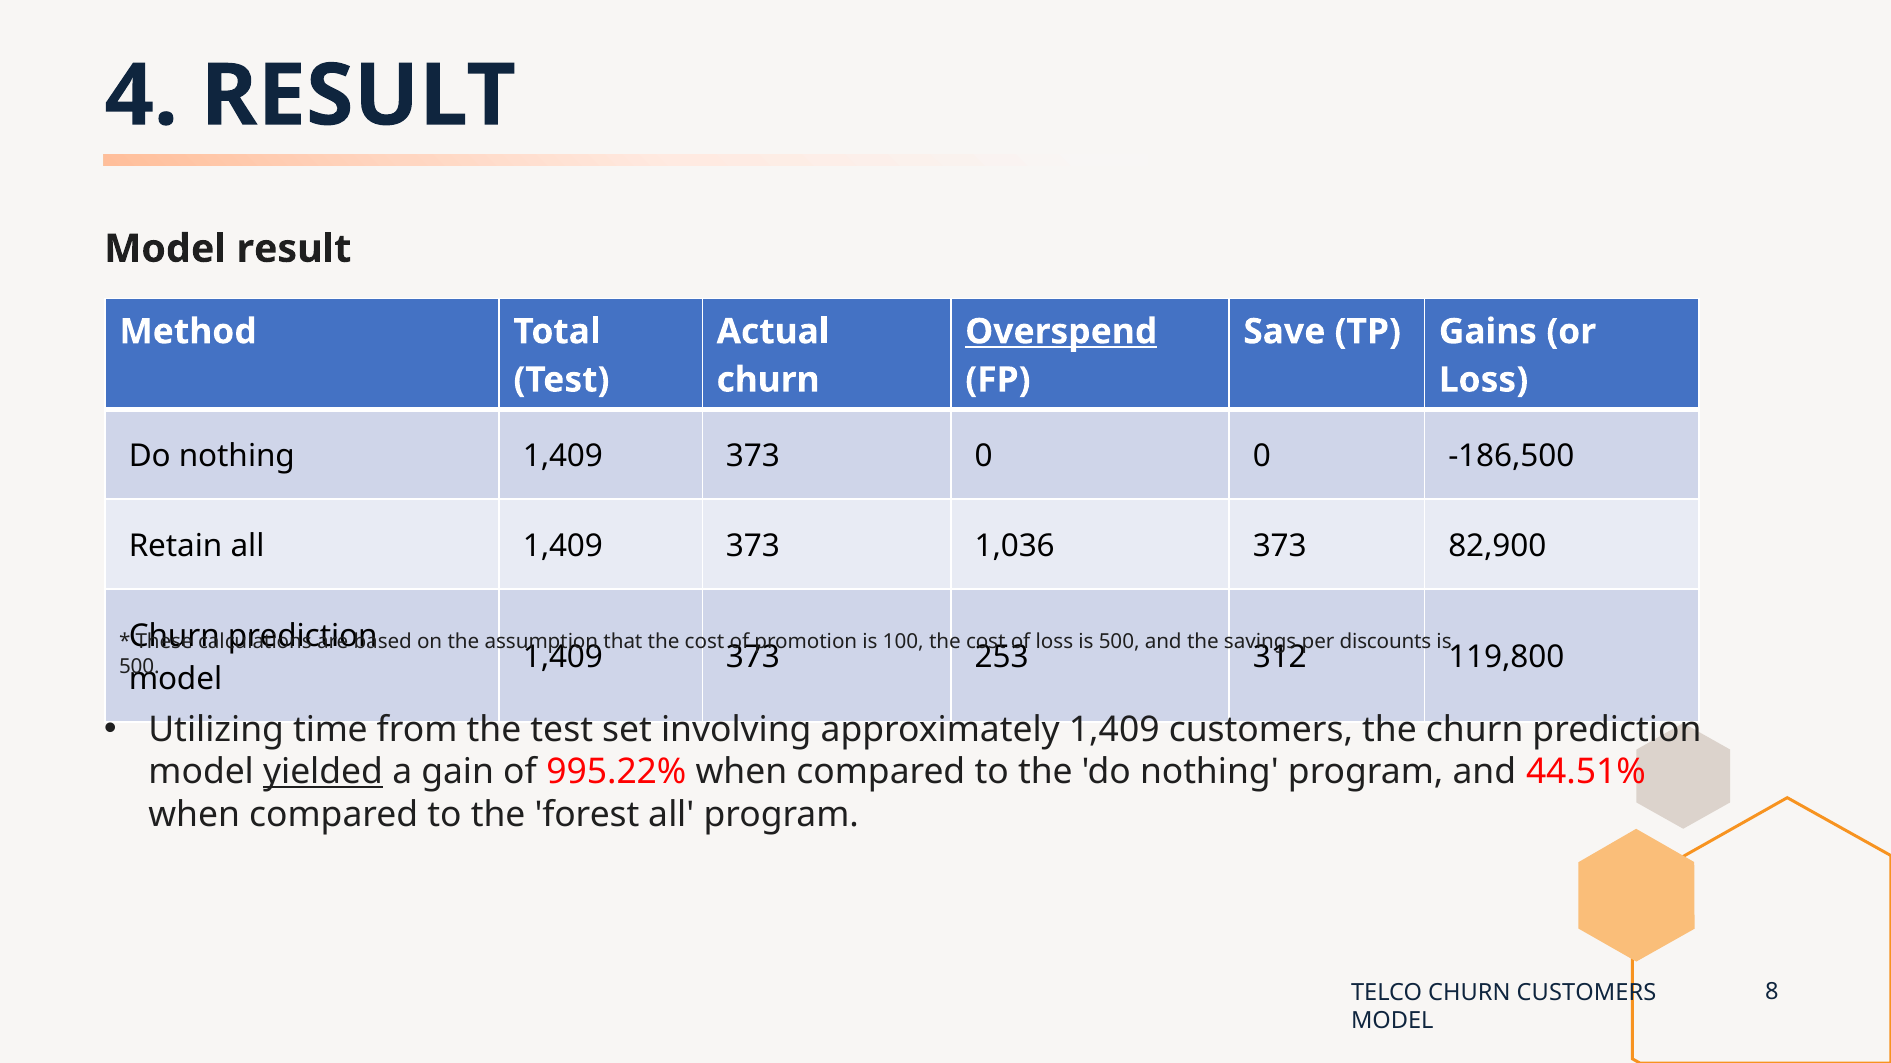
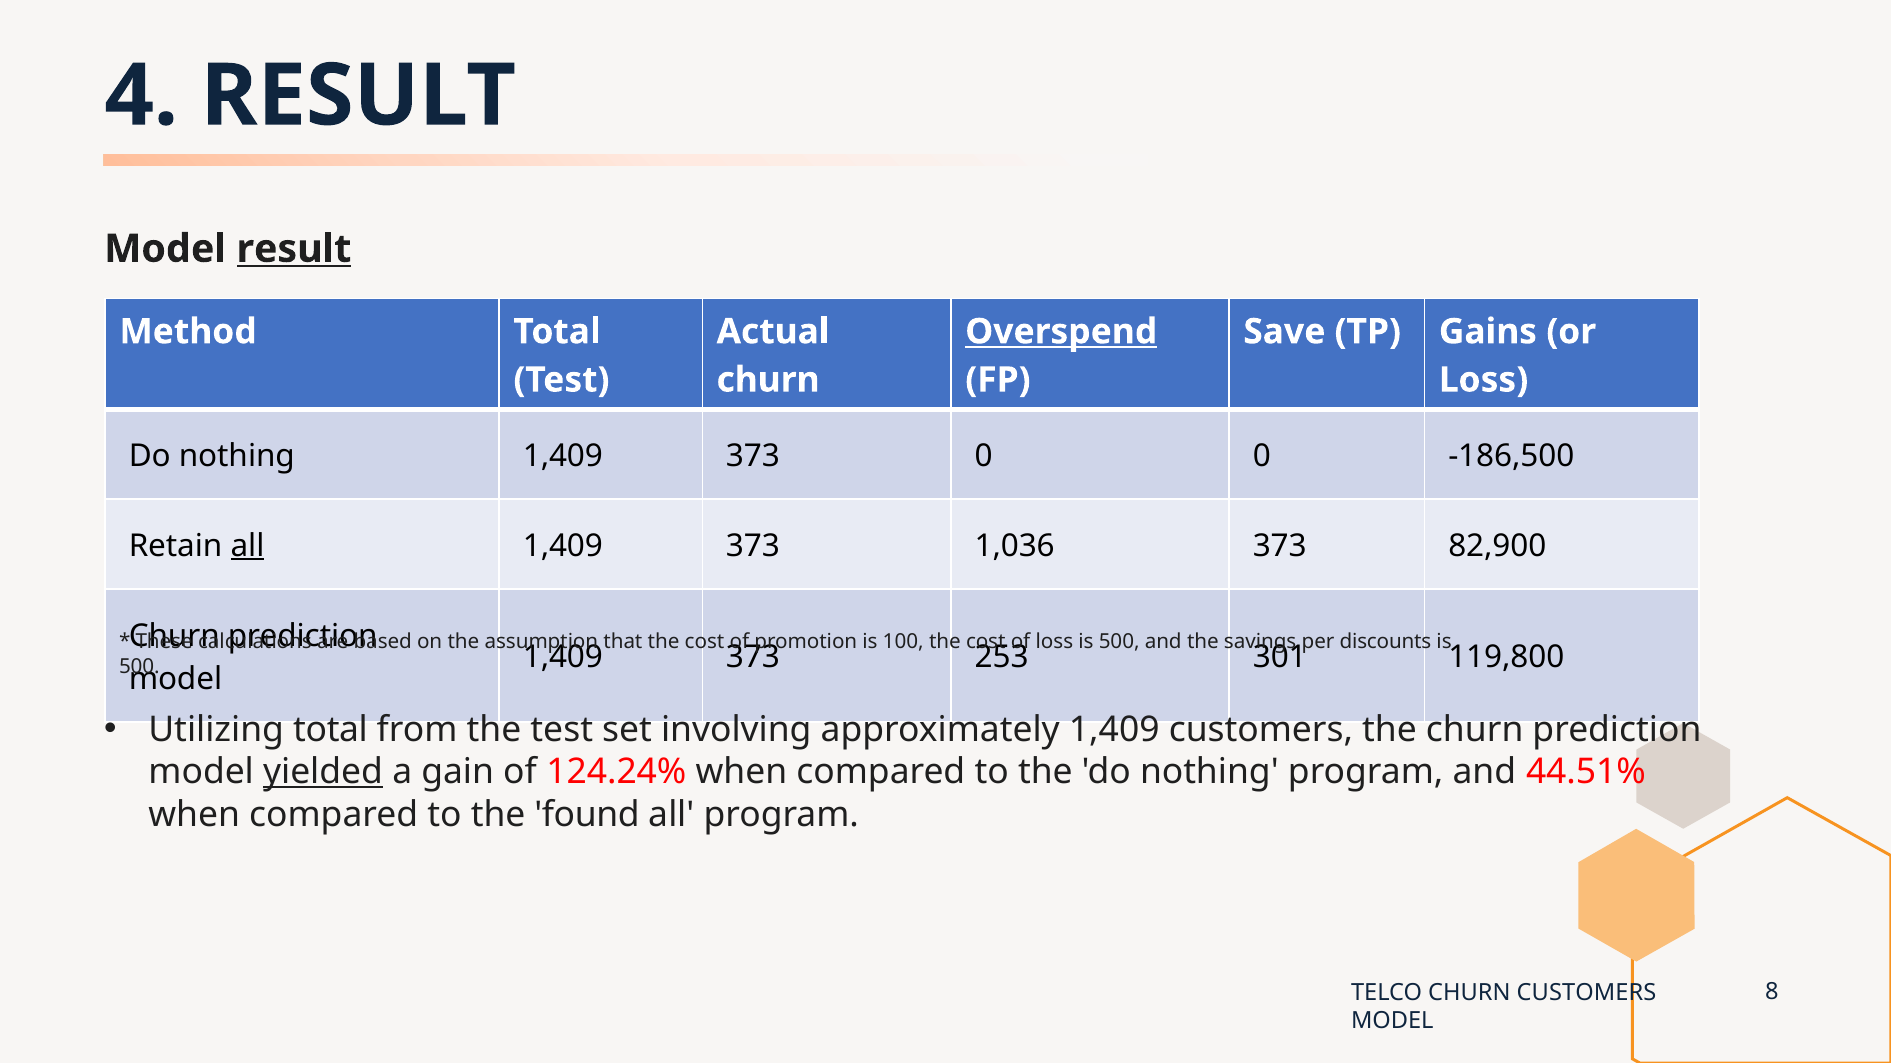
result underline: none -> present (294, 249)
all underline: none -> present (247, 546)
312: 312 -> 301 (1280, 658)
Utilizing time: time -> total (331, 730)
995.22%: 995.22% -> 124.24% (616, 773)
forest: forest -> found (587, 815)
